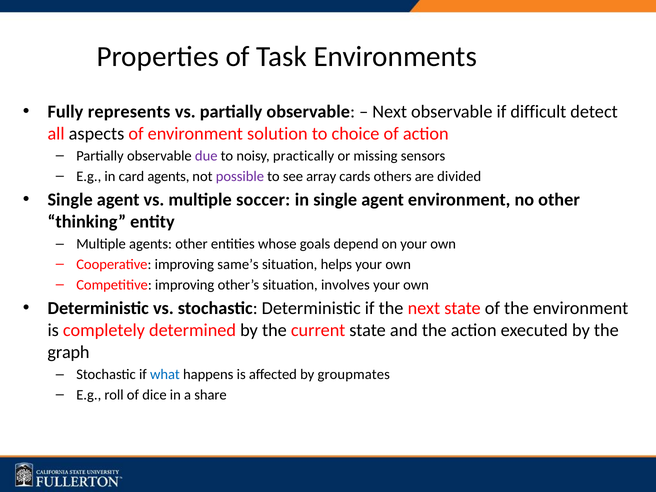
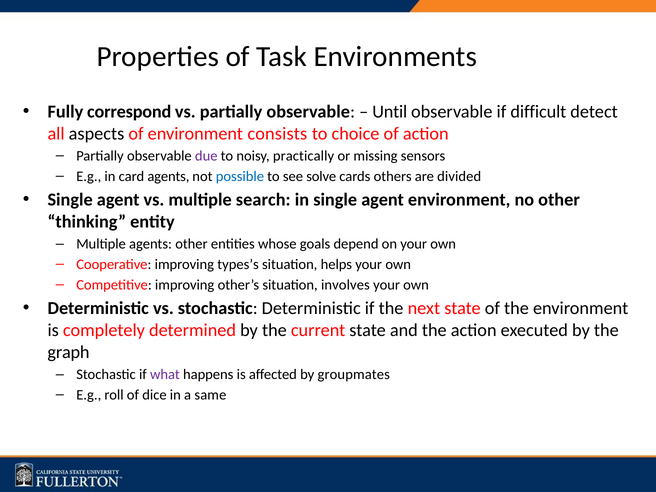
represents: represents -> correspond (129, 112)
Next: Next -> Until (390, 112)
solution: solution -> consists (277, 134)
possible colour: purple -> blue (240, 176)
array: array -> solve (321, 176)
soccer: soccer -> search (263, 200)
same’s: same’s -> types’s (238, 264)
what colour: blue -> purple (165, 375)
share: share -> same (210, 395)
